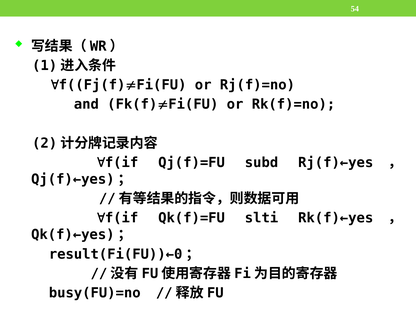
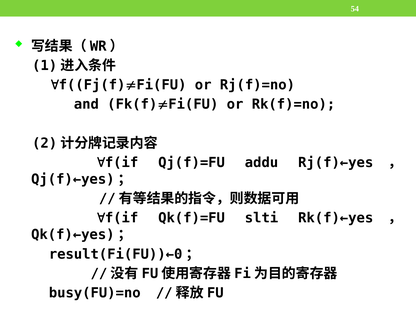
subd: subd -> addu (262, 163)
